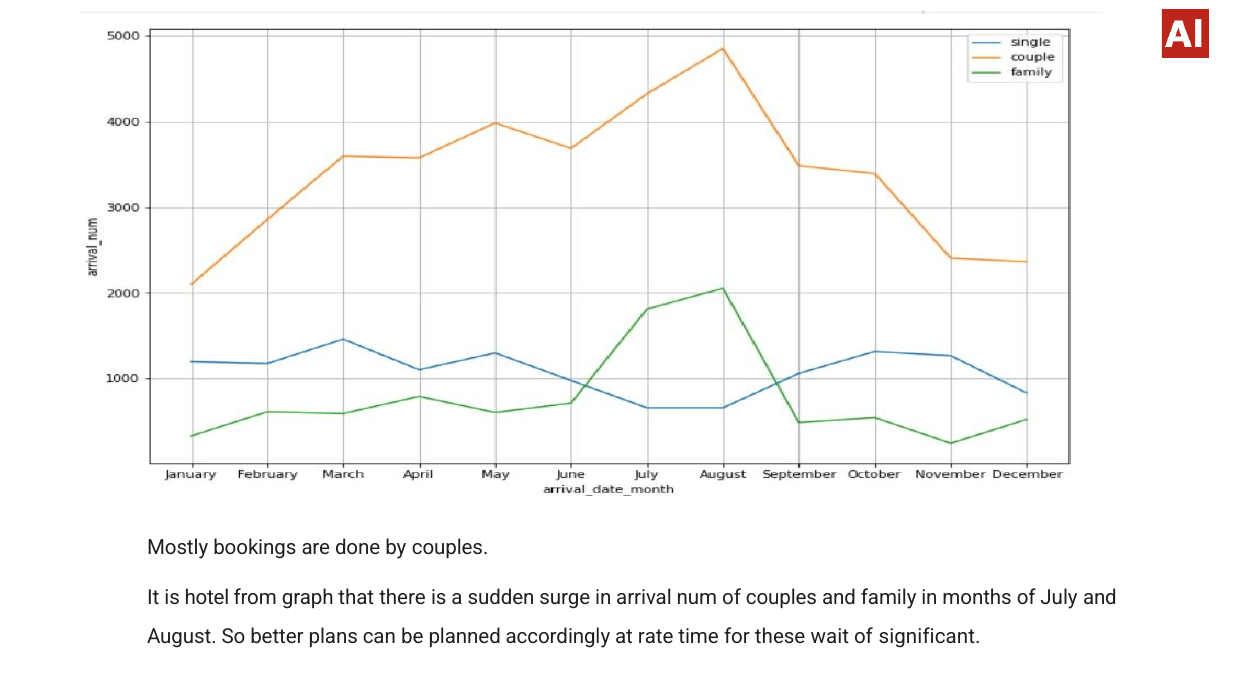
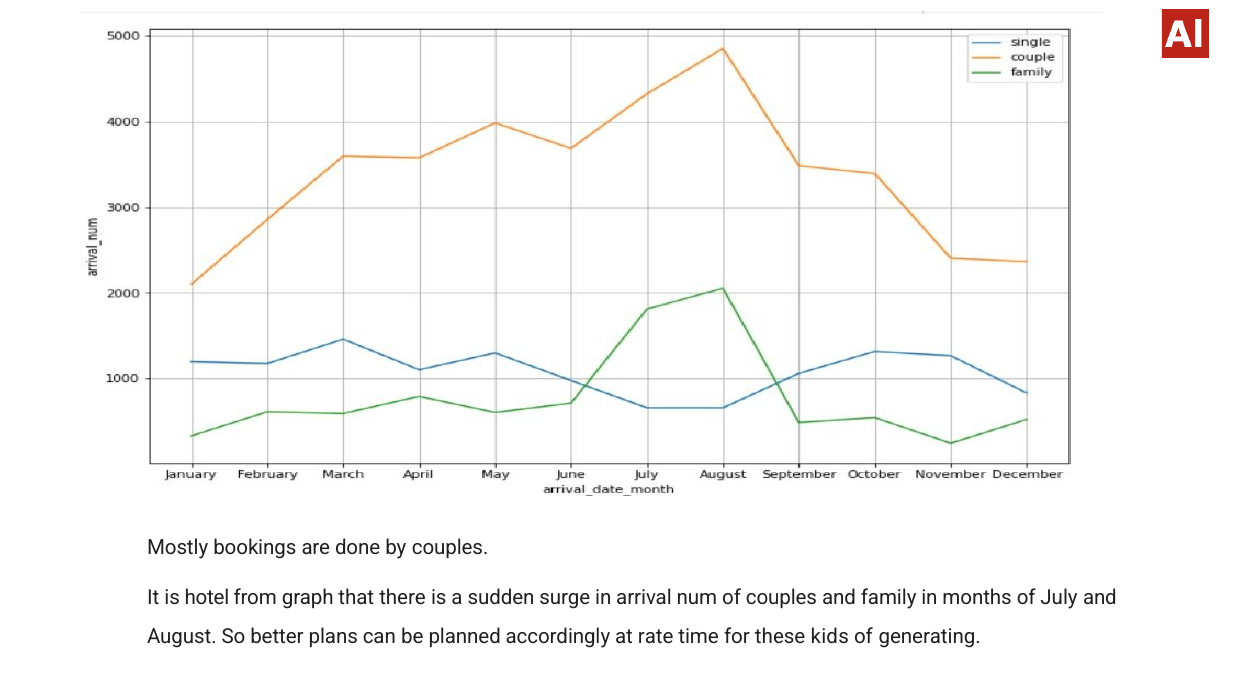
wait: wait -> kids (830, 637)
significant: significant -> generating (930, 637)
